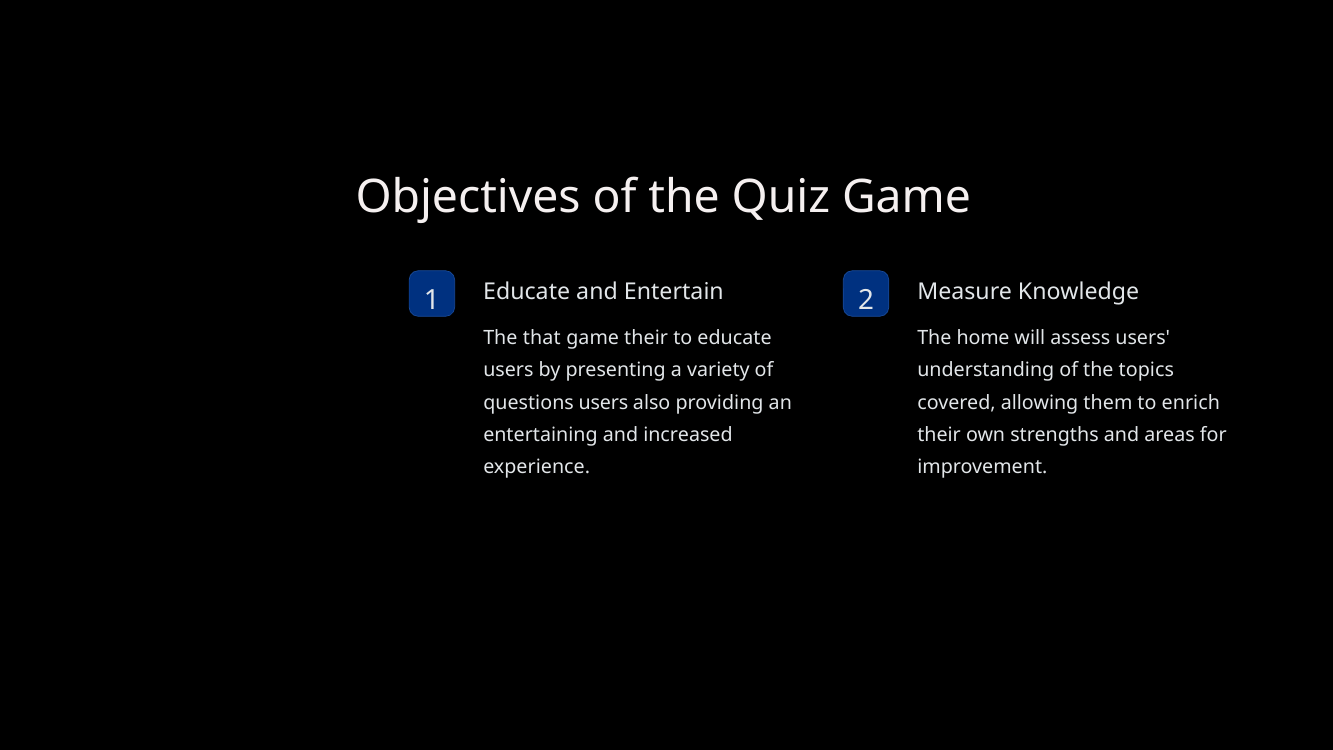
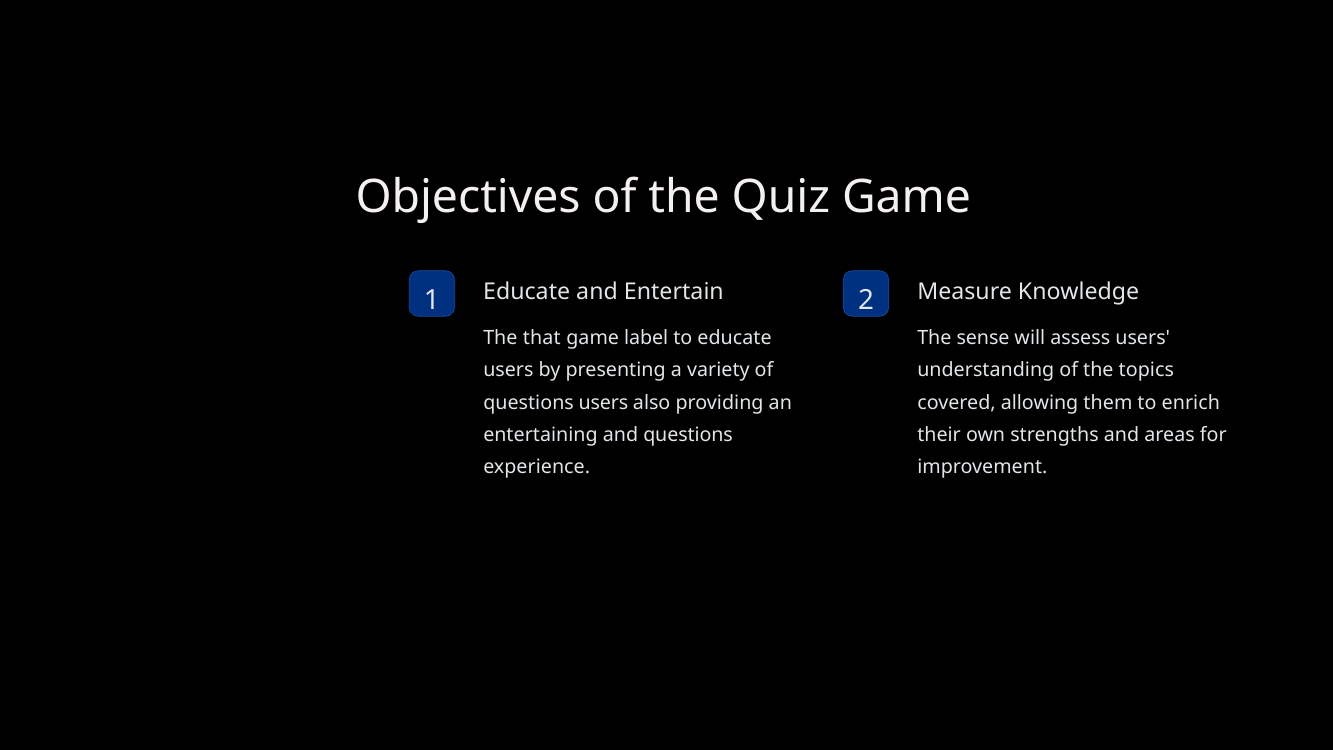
game their: their -> label (646, 338)
home: home -> sense (983, 338)
and increased: increased -> questions (688, 435)
